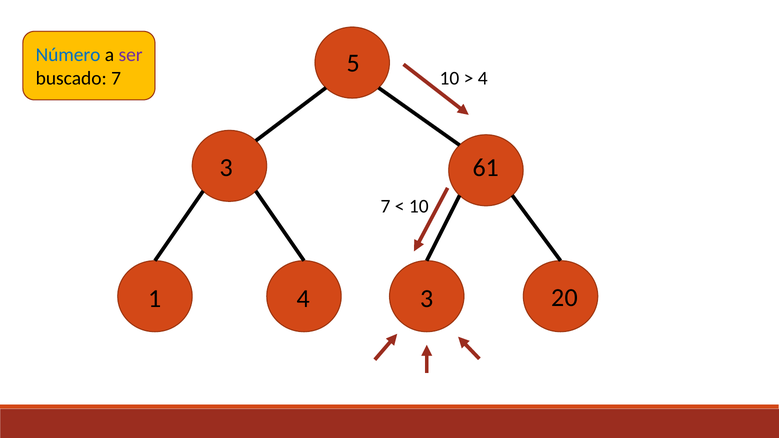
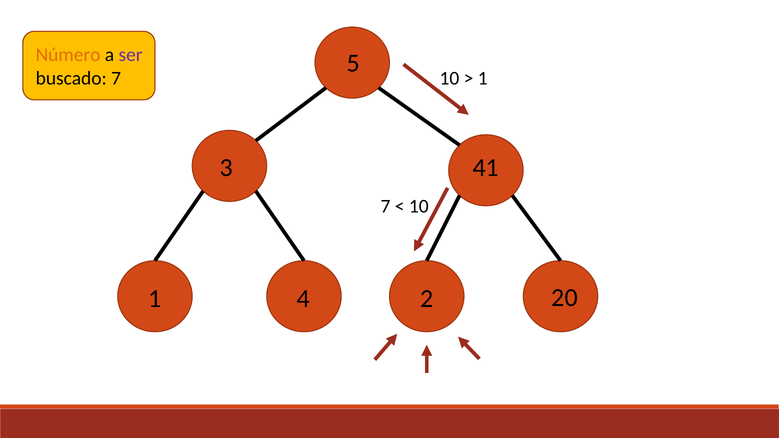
Número colour: blue -> orange (68, 55)
4: 4 -> 1 (483, 78)
61: 61 -> 41 (486, 168)
1 3: 3 -> 2 (427, 299)
